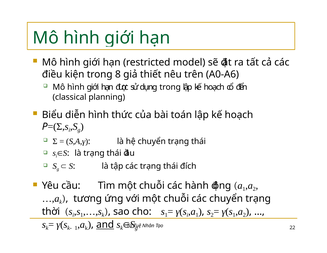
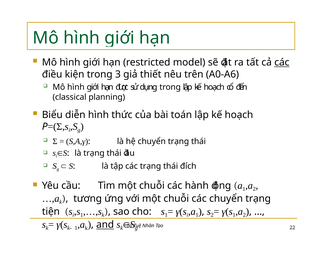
các underline: none -> present (282, 62)
8: 8 -> 3 (118, 74)
thời: thời -> tiện (51, 211)
